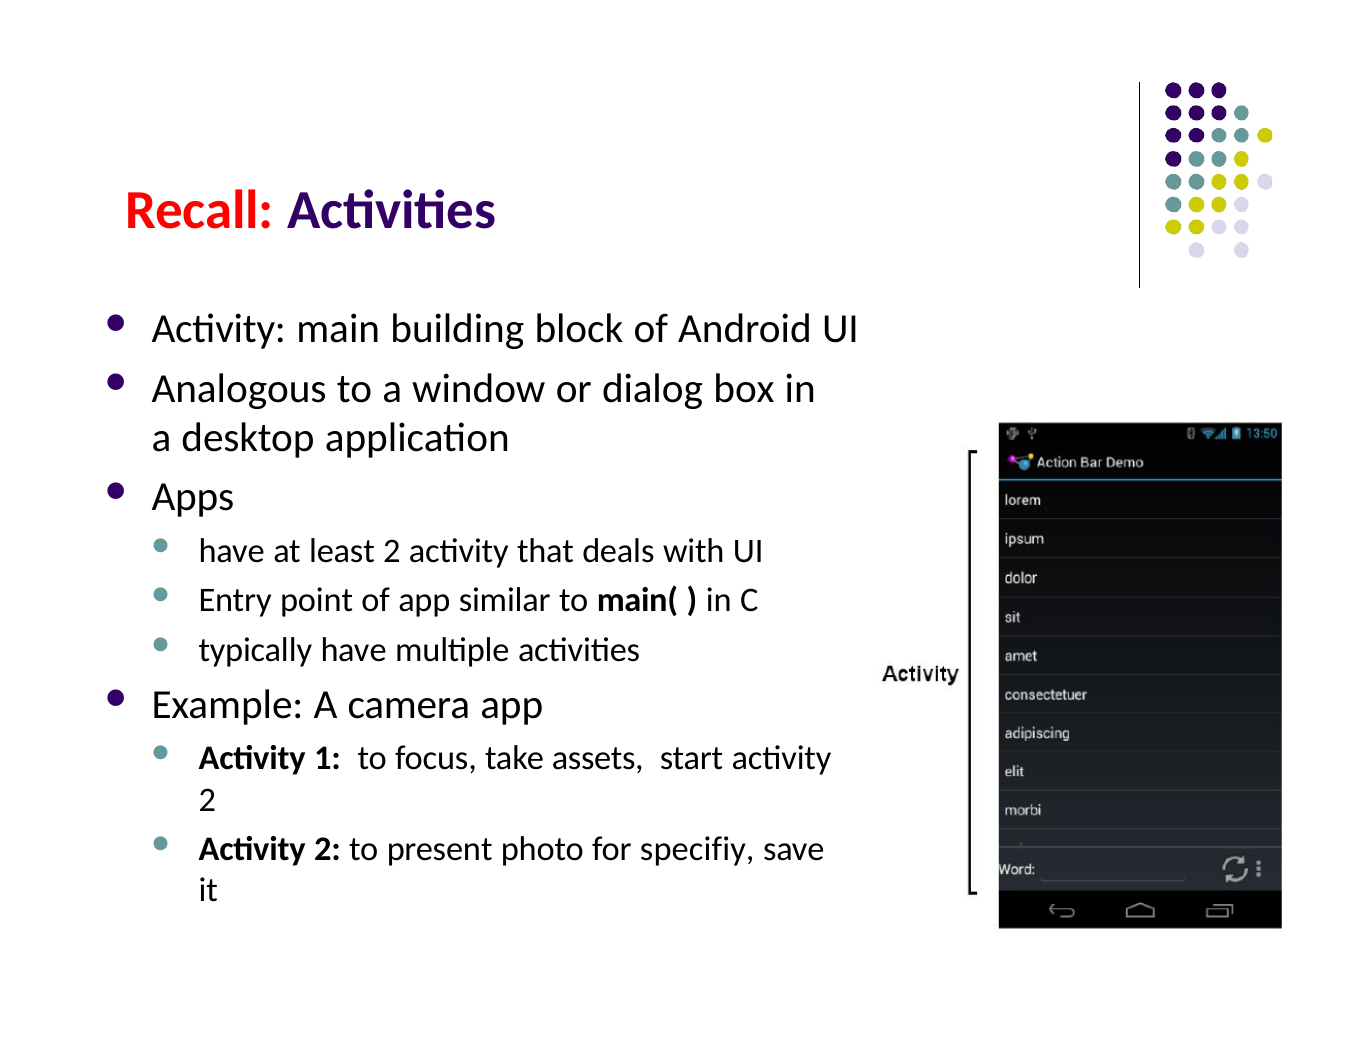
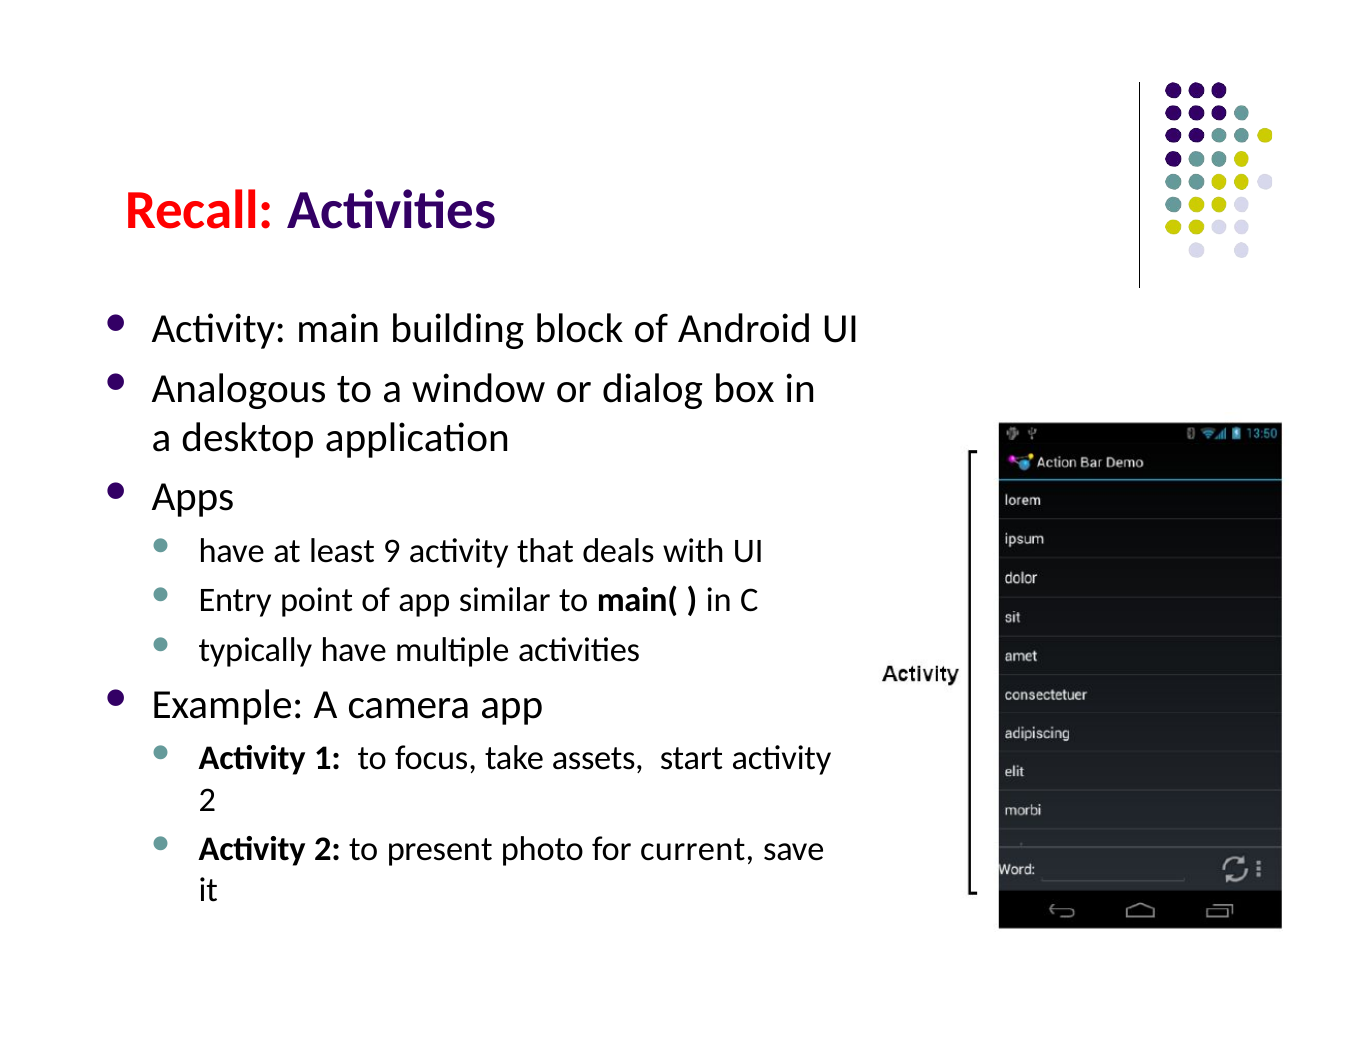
least 2: 2 -> 9 (392, 551)
specifiy: specifiy -> current (697, 850)
